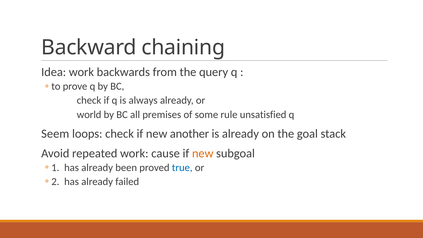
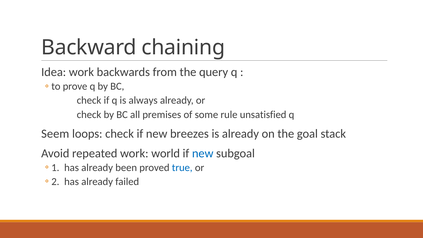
world: world -> check (89, 114)
another: another -> breezes (189, 134)
cause: cause -> world (166, 153)
new colour: orange -> blue (203, 153)
